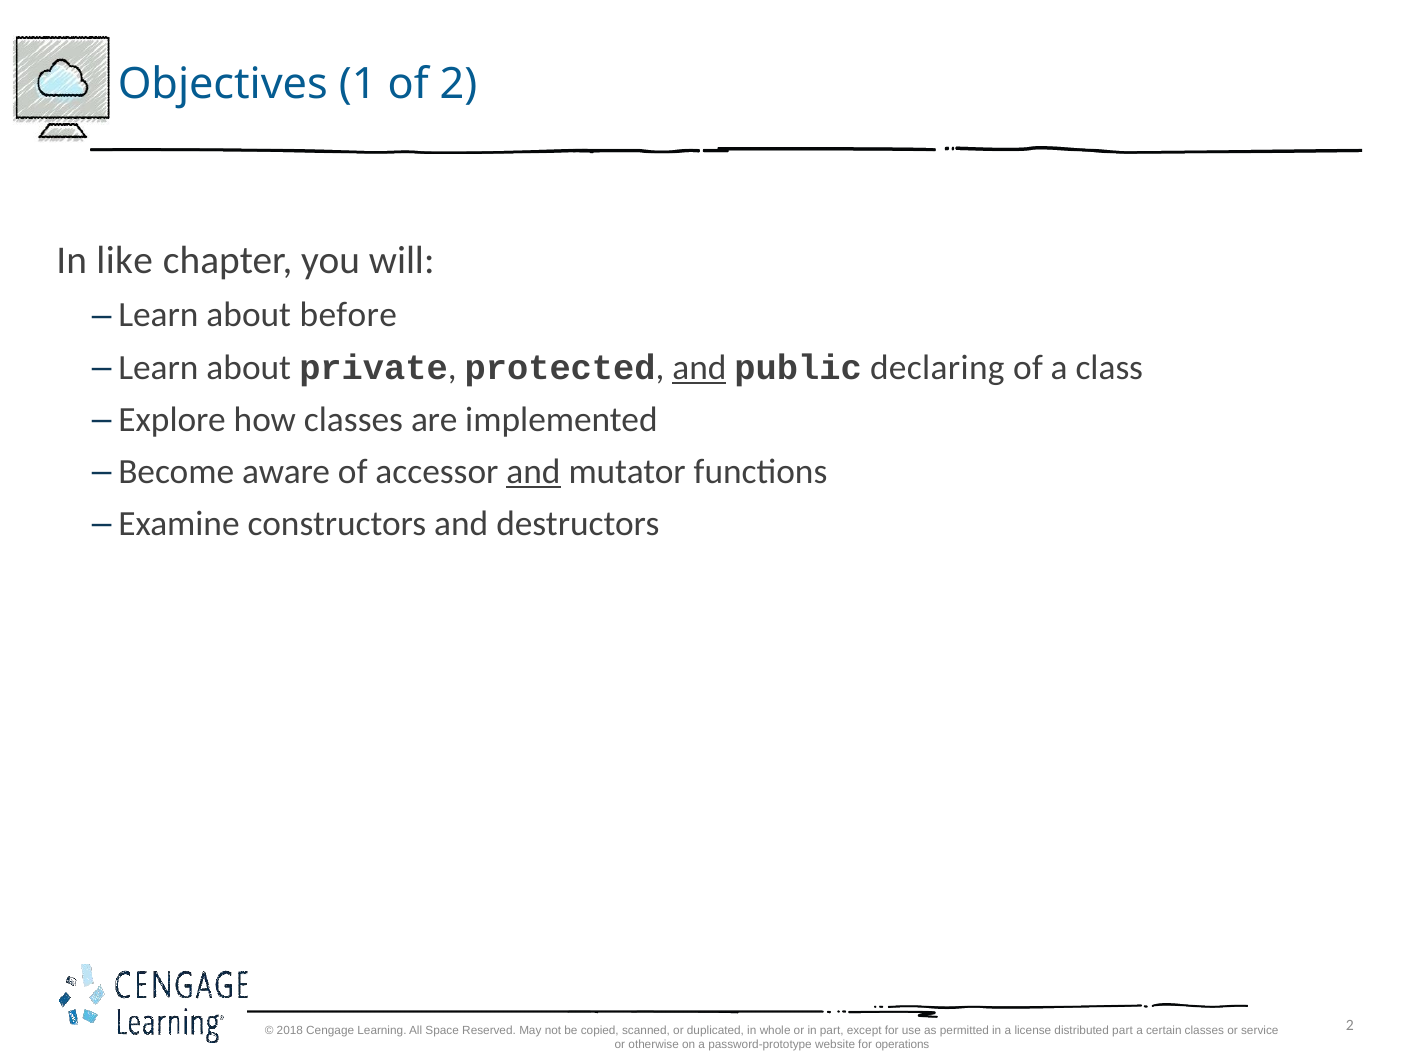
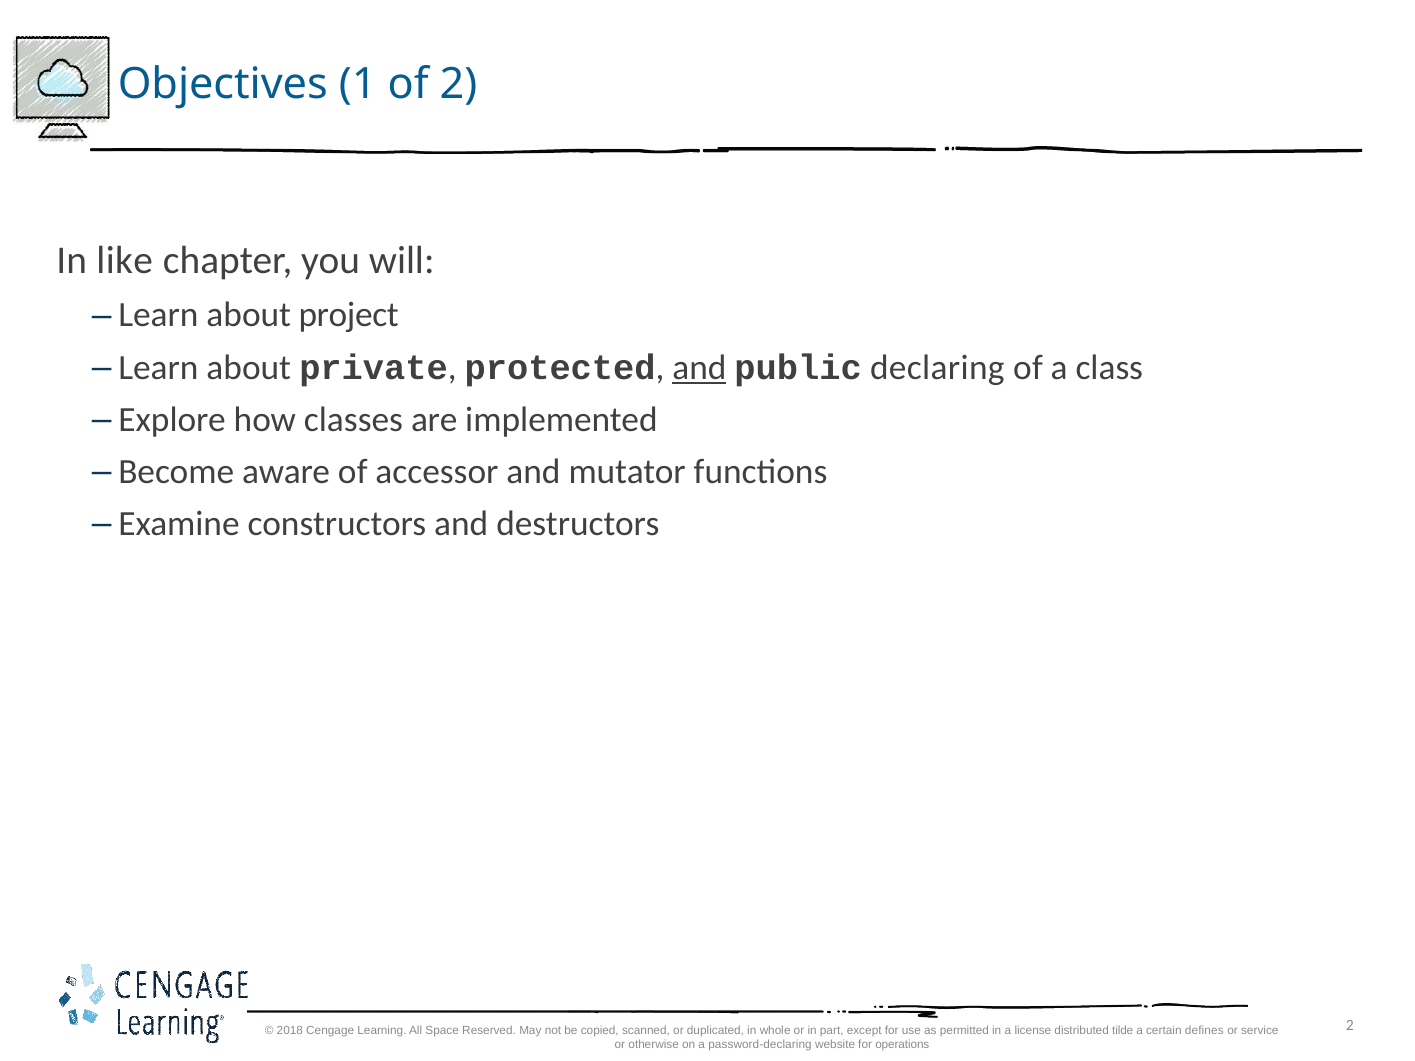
before: before -> project (349, 315)
and underline: present -> none (533, 472)
distributed part: part -> tilde (1123, 1031)
certain classes: classes -> defines (1204, 1031)
password-prototype: password-prototype -> password-declaring (760, 1045)
